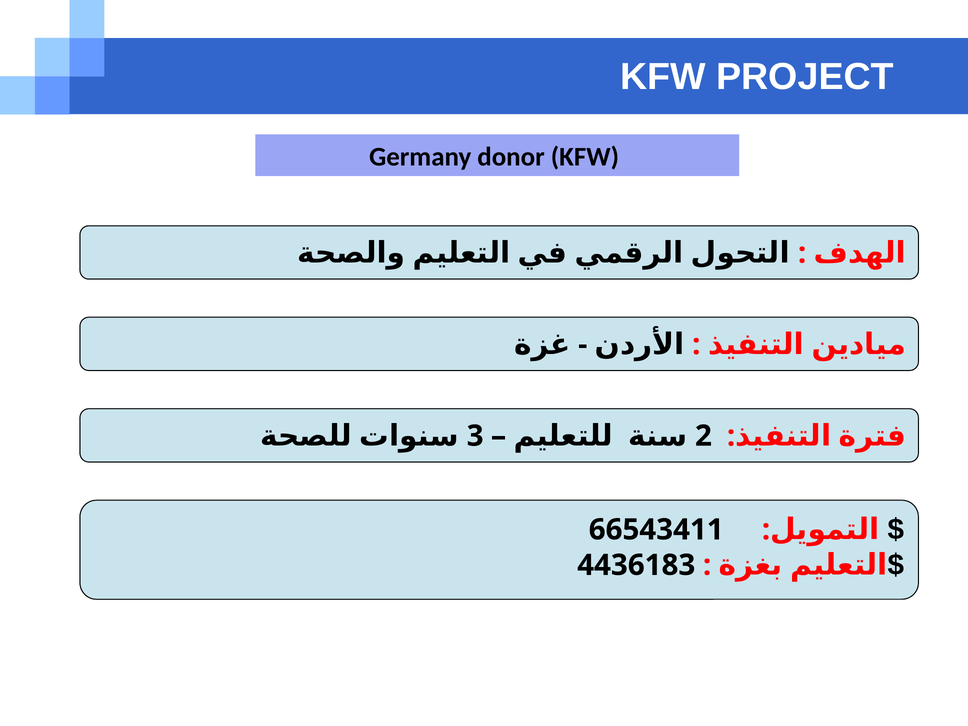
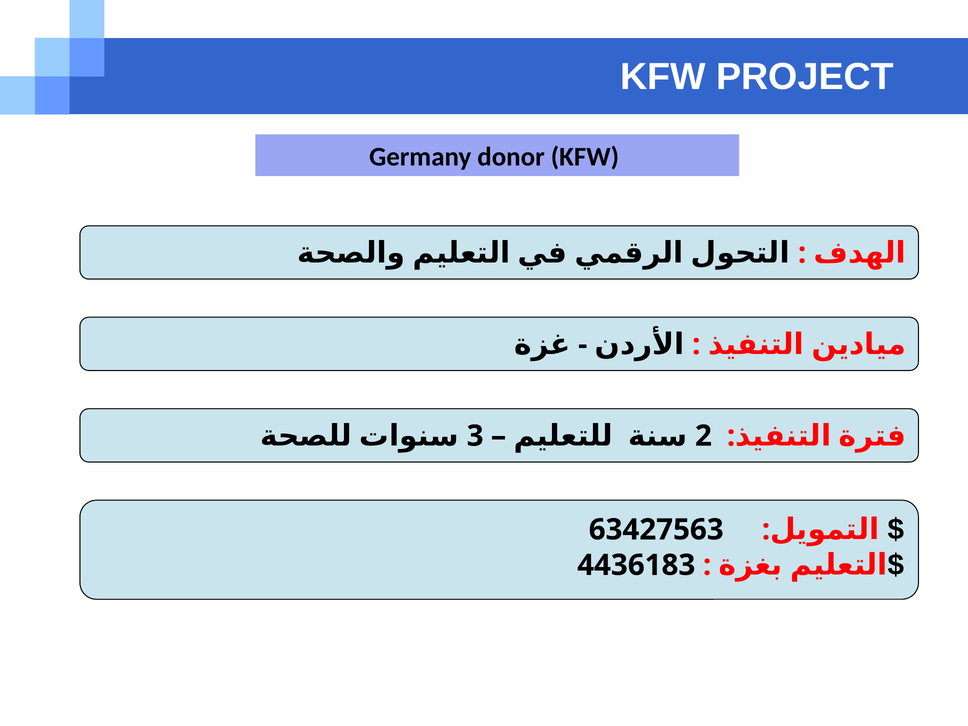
66543411: 66543411 -> 63427563 (656, 530)
